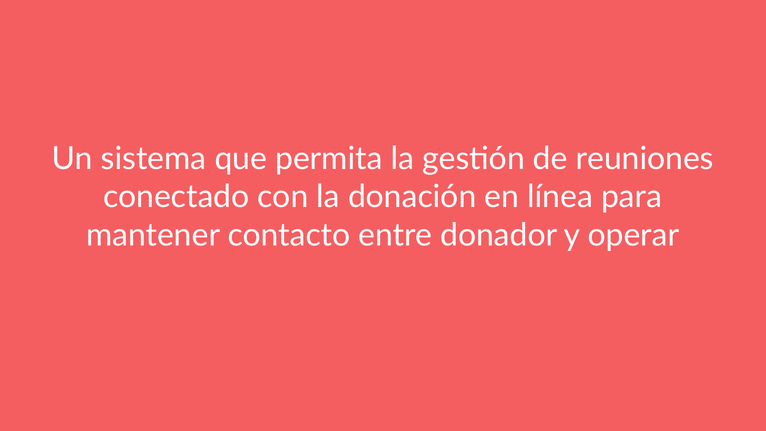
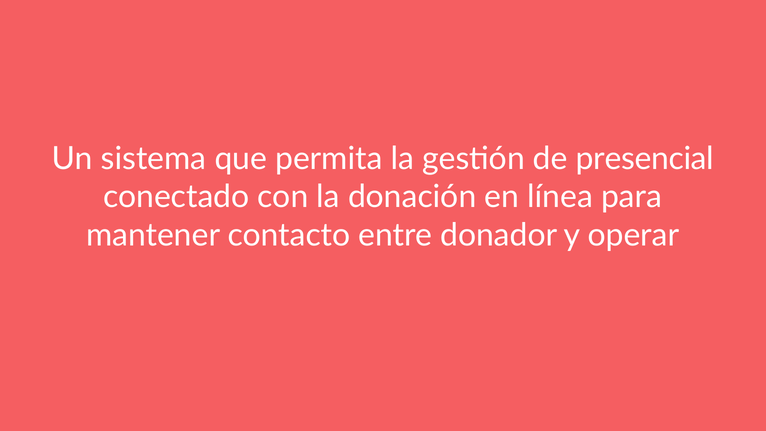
reuniones: reuniones -> presencial (645, 159)
